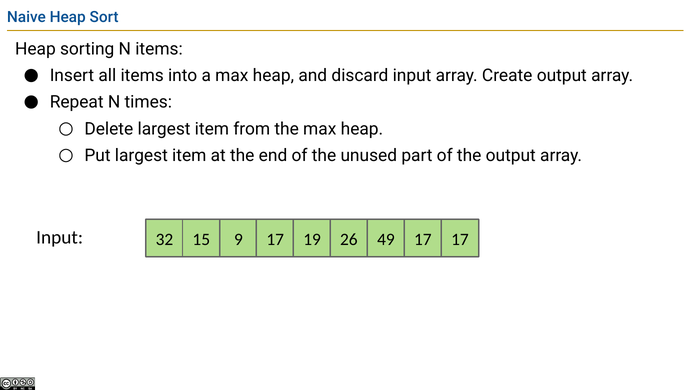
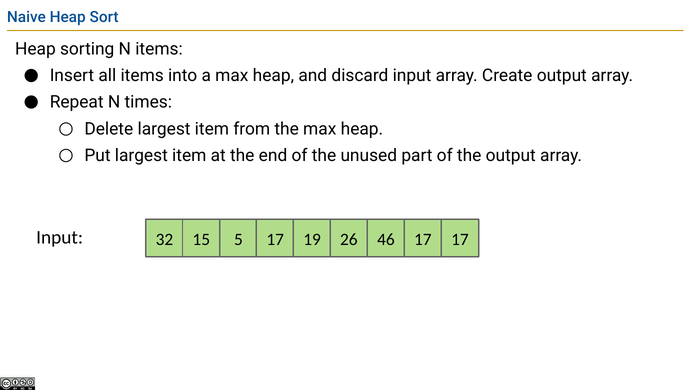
9: 9 -> 5 (238, 240)
49: 49 -> 46 (386, 240)
